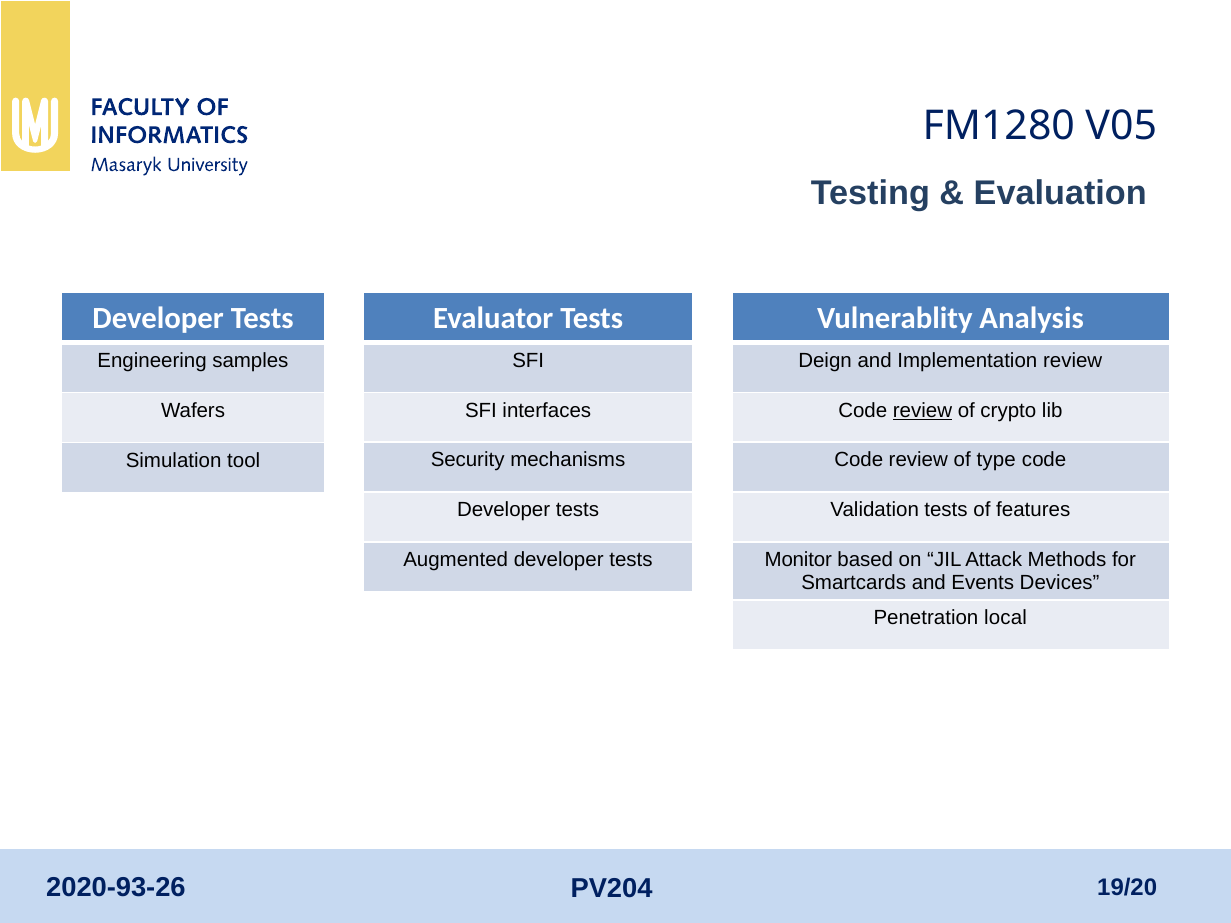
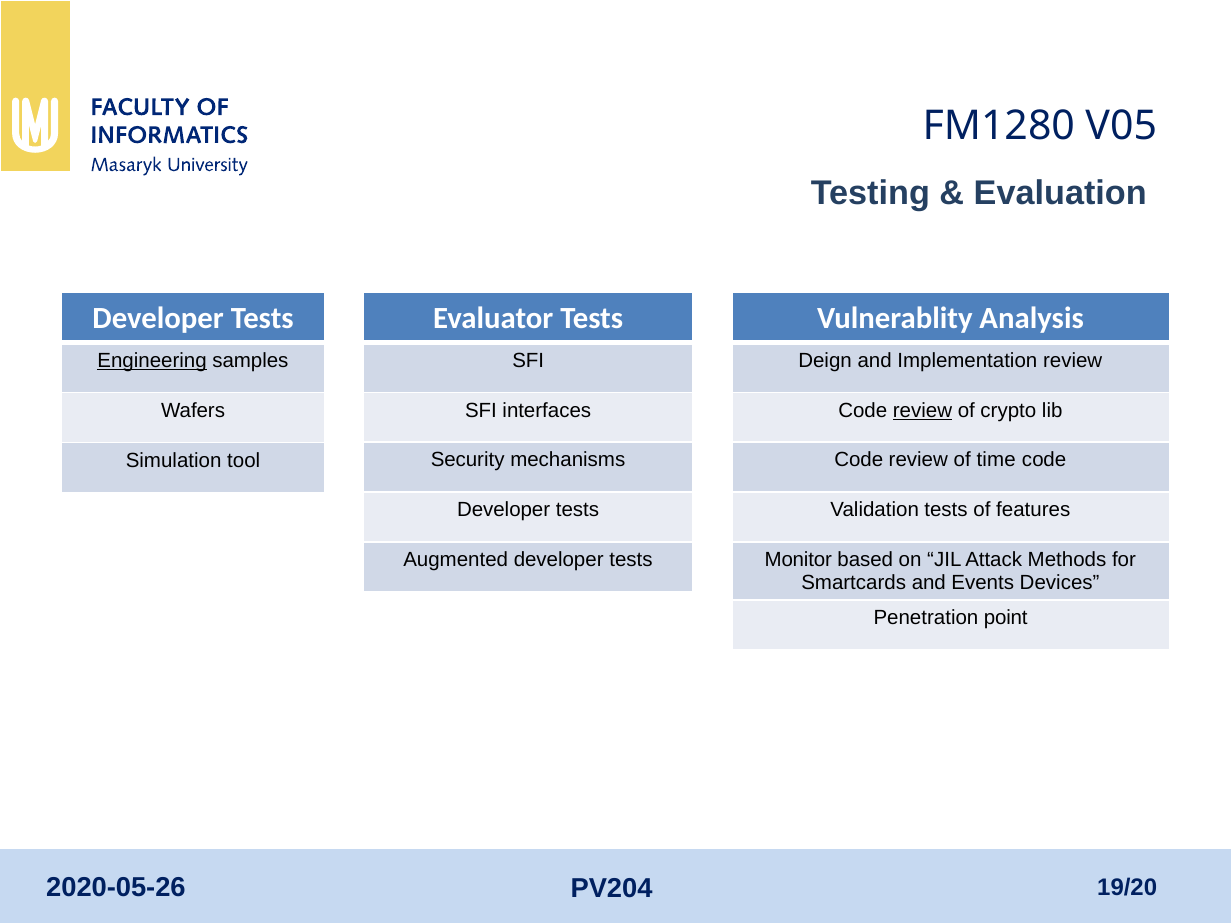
Engineering underline: none -> present (152, 361)
type: type -> time (996, 460)
local: local -> point (1006, 618)
2020-93-26: 2020-93-26 -> 2020-05-26 (116, 888)
